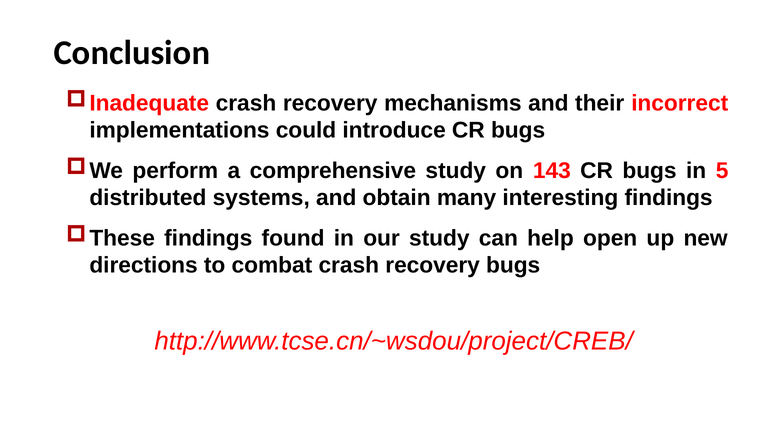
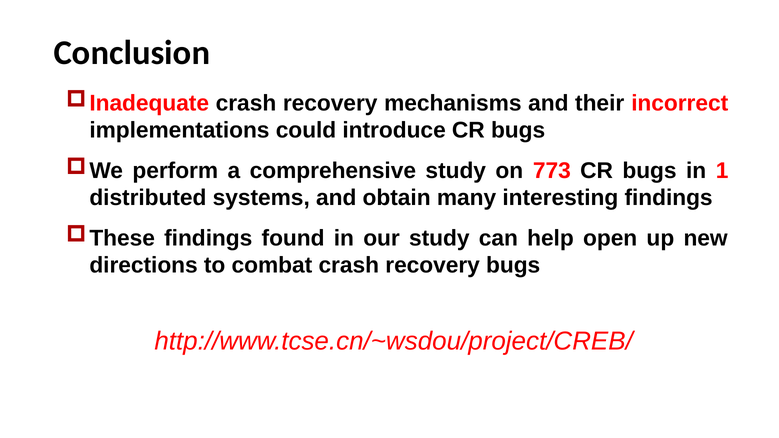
143: 143 -> 773 (552, 171)
5: 5 -> 1 (722, 171)
